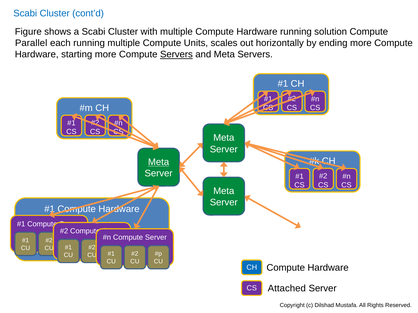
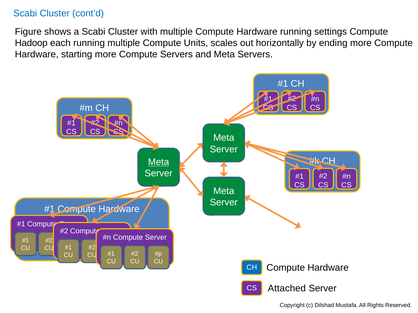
solution: solution -> settings (331, 32)
Parallel: Parallel -> Hadoop (31, 43)
Servers underline: present -> none (176, 55)
